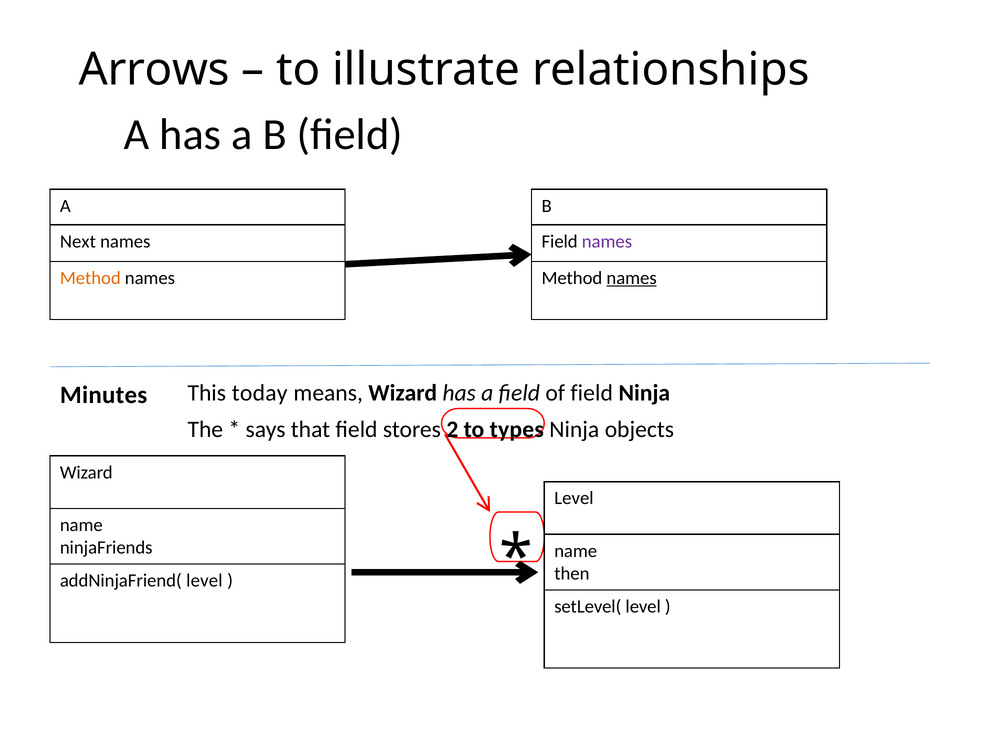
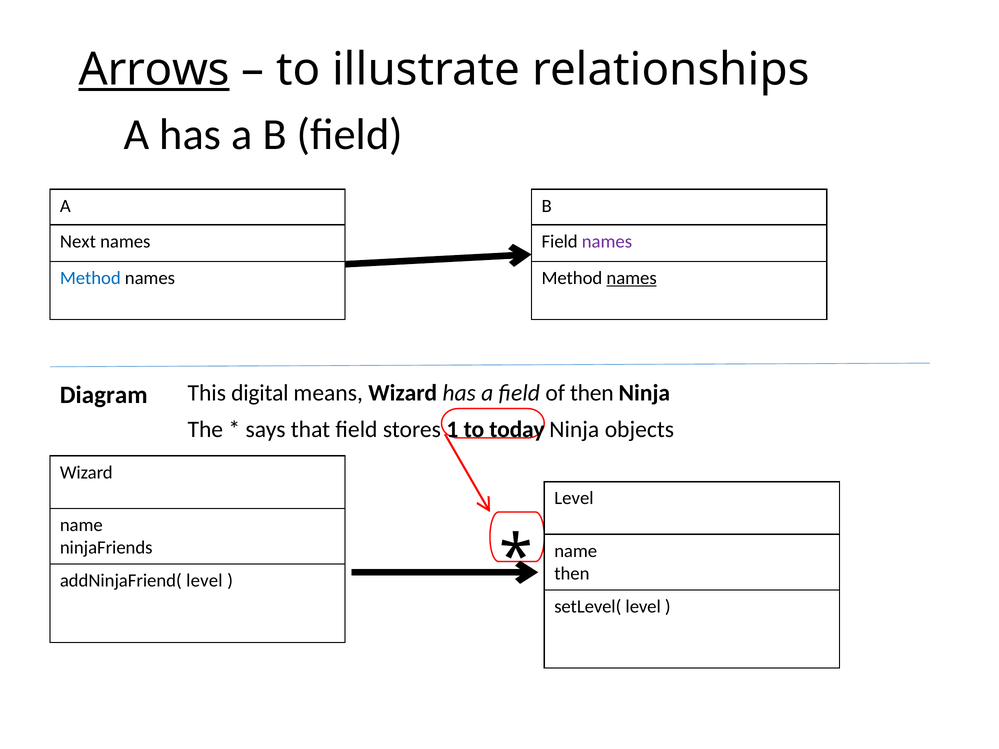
Arrows underline: none -> present (154, 70)
Method colour: orange -> blue (90, 278)
today: today -> digital (260, 393)
of field: field -> then (592, 393)
Minutes: Minutes -> Diagram (104, 395)
2: 2 -> 1 (452, 430)
types: types -> today (517, 430)
